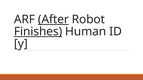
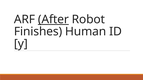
Finishes underline: present -> none (38, 32)
